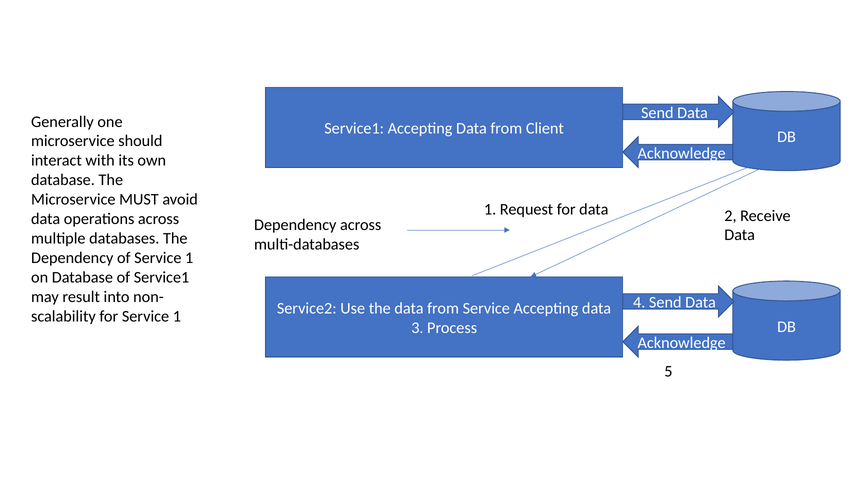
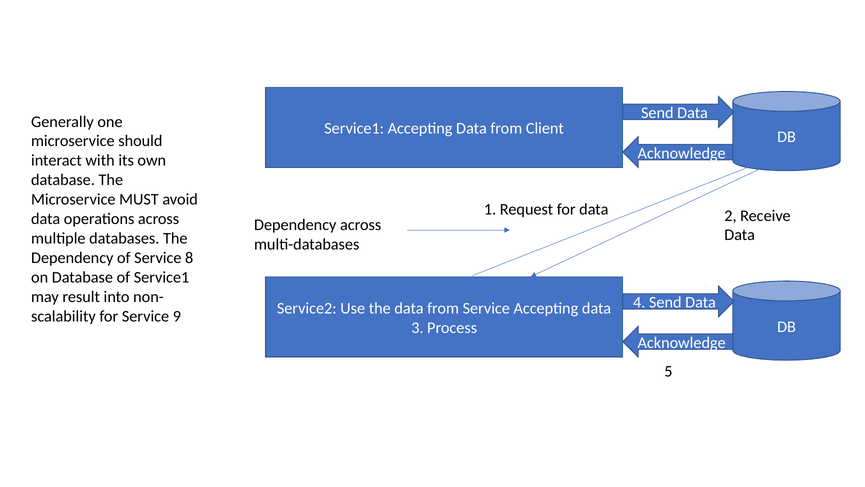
of Service 1: 1 -> 8 (189, 258)
for Service 1: 1 -> 9 (177, 316)
